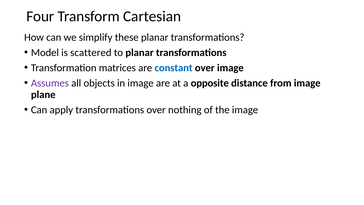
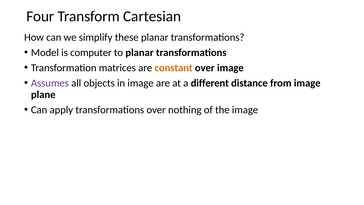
scattered: scattered -> computer (91, 52)
constant colour: blue -> orange (174, 68)
opposite: opposite -> different (210, 83)
